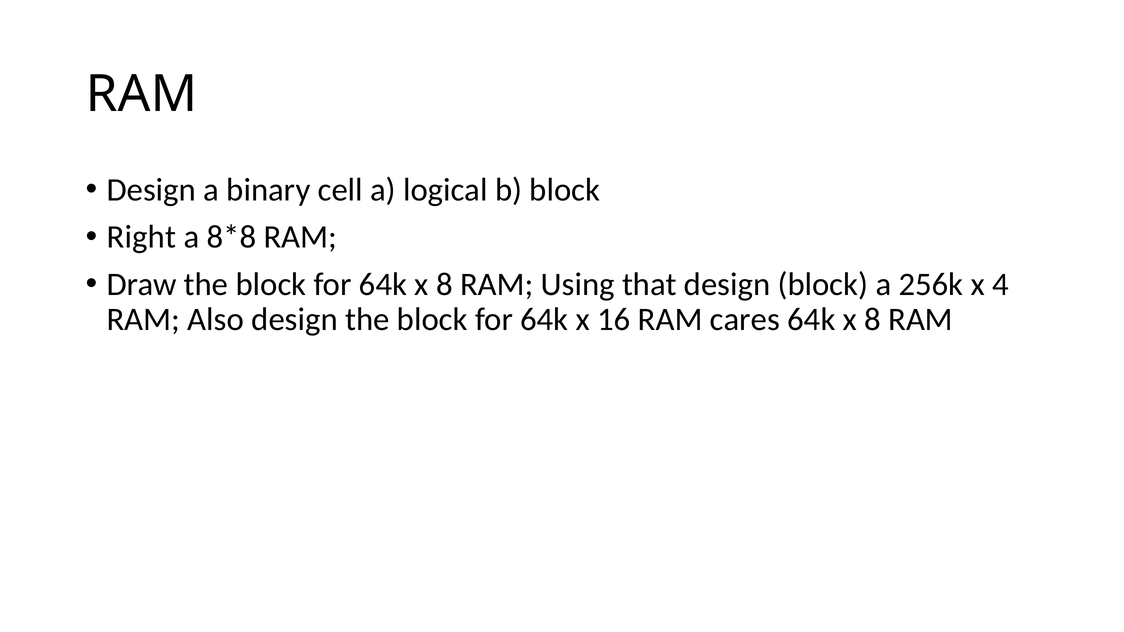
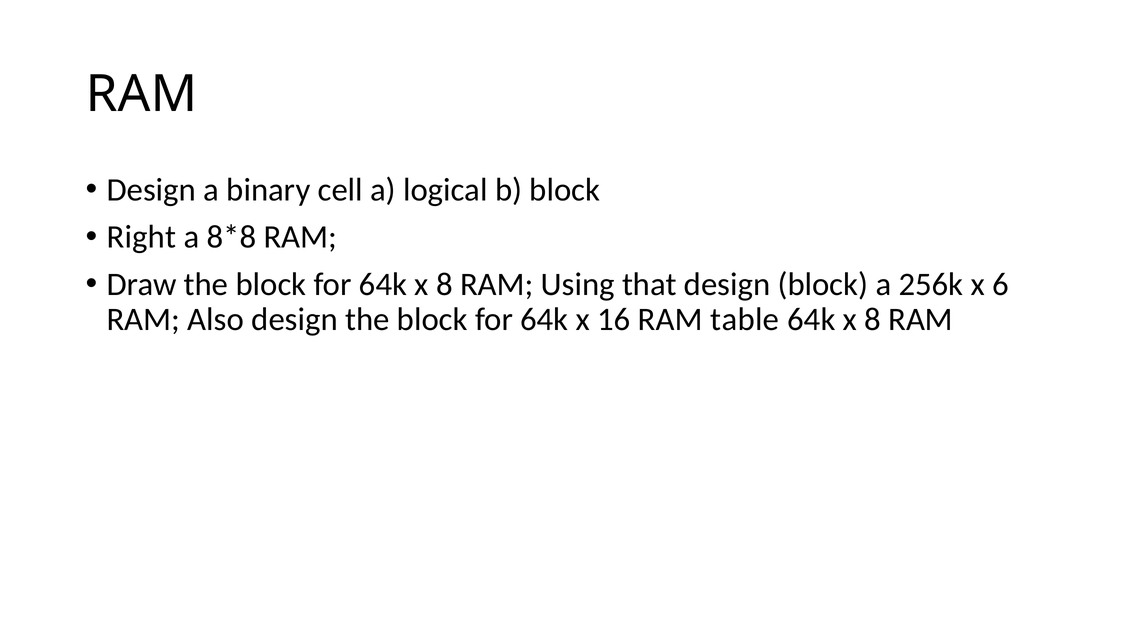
4: 4 -> 6 (1000, 284)
cares: cares -> table (745, 320)
